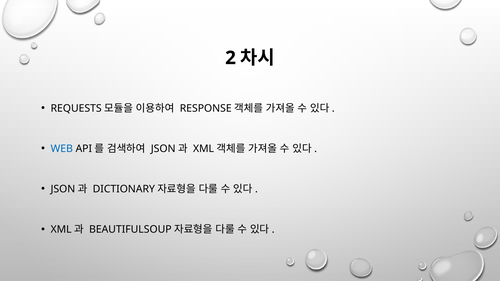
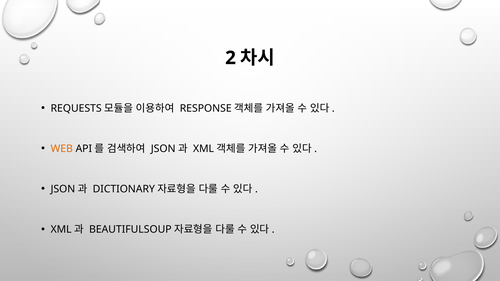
WEB colour: blue -> orange (62, 149)
